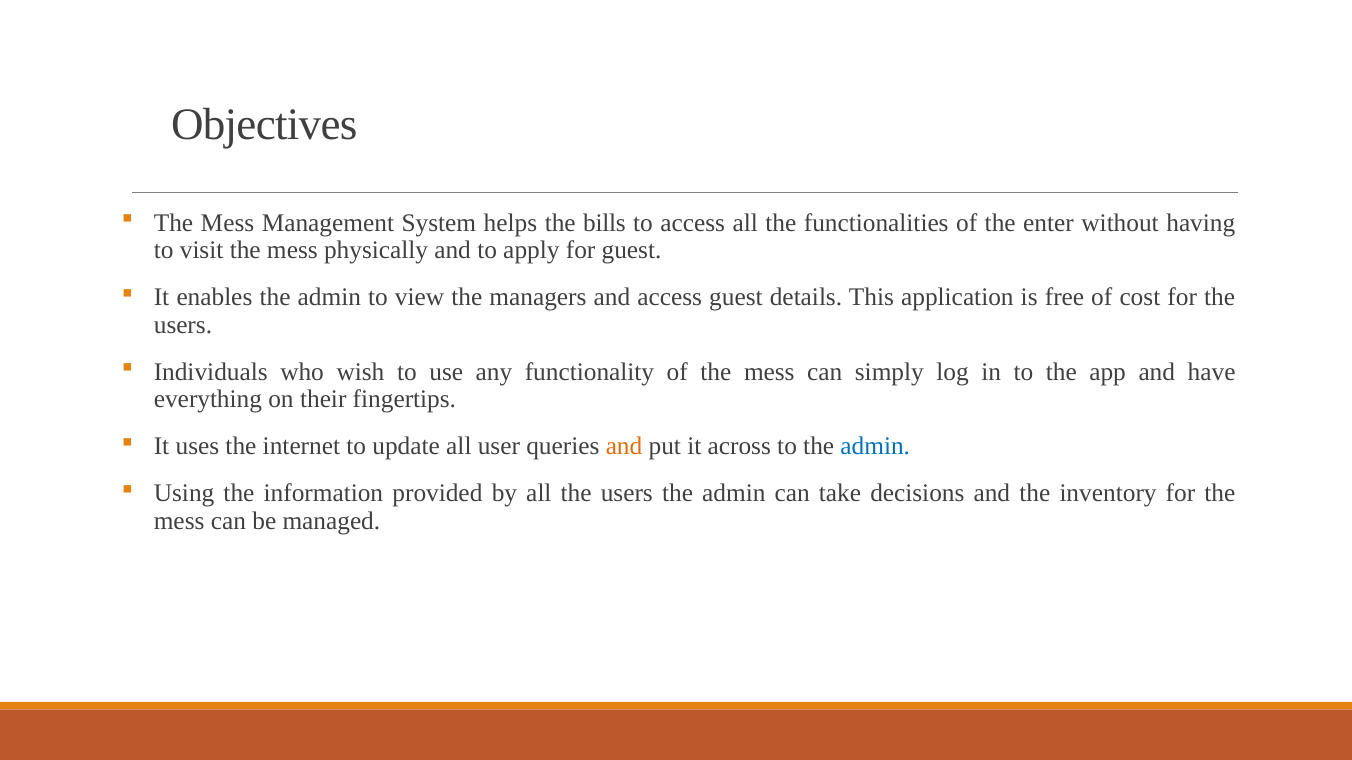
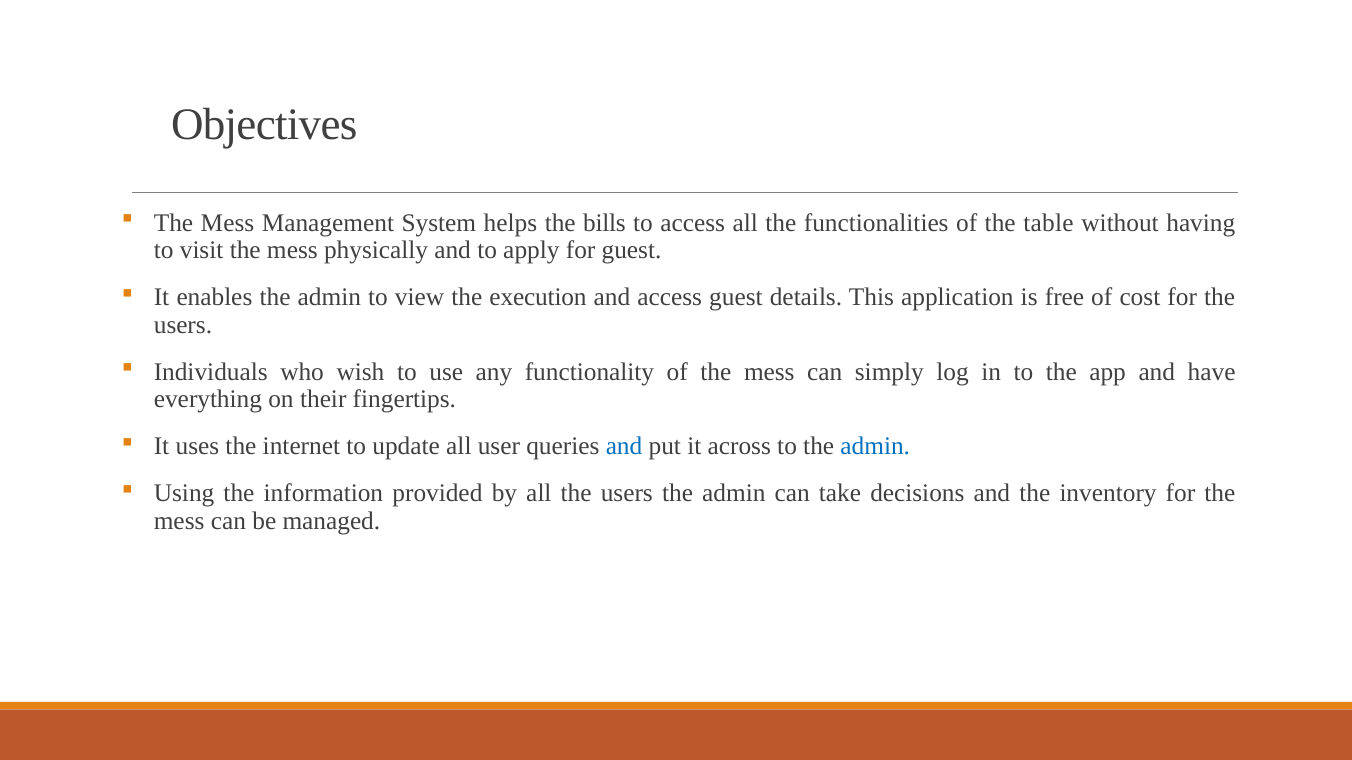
enter: enter -> table (1048, 223)
managers: managers -> execution (538, 298)
and colour: orange -> blue (624, 447)
